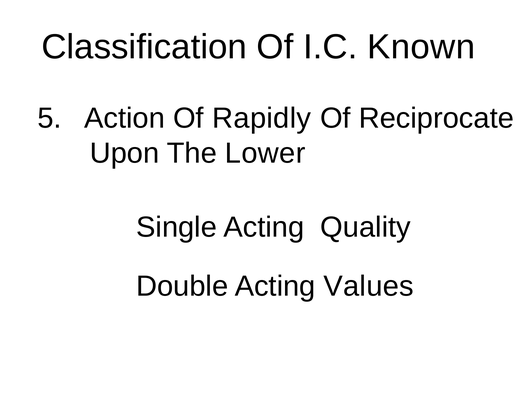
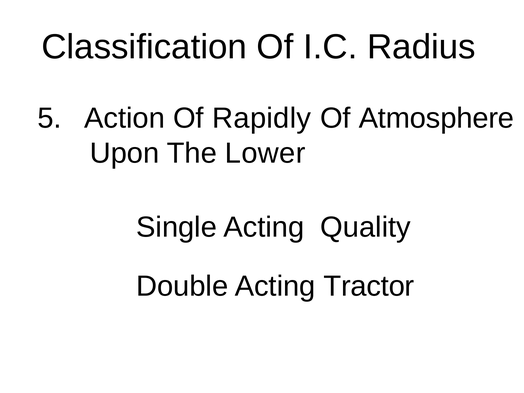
Known: Known -> Radius (421, 47)
Reciprocate: Reciprocate -> Atmosphere (436, 118)
Values: Values -> Tractor (369, 286)
